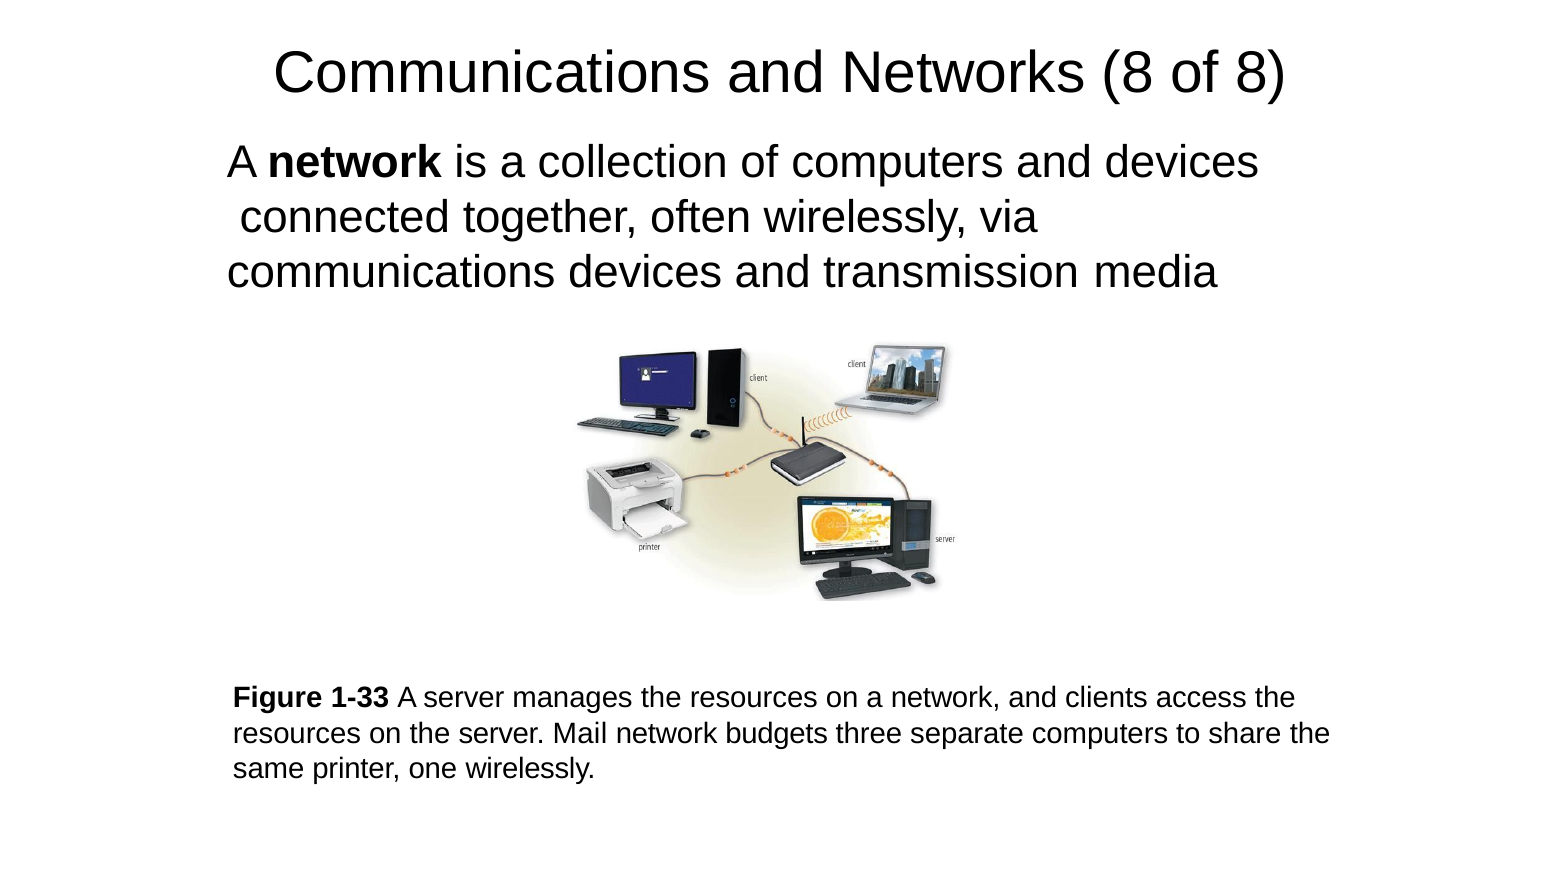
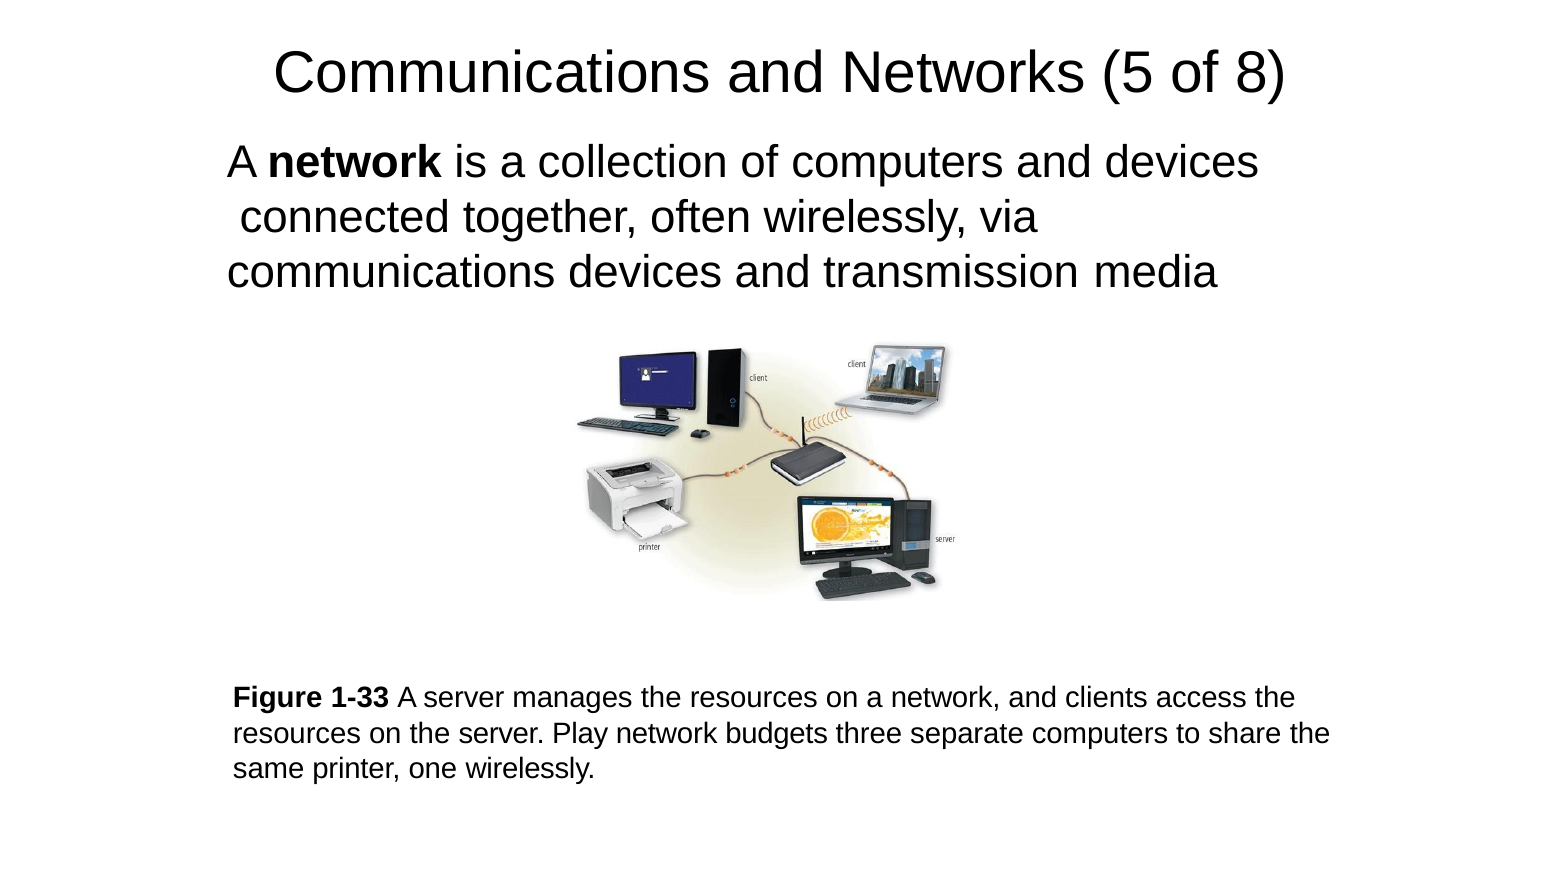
Networks 8: 8 -> 5 (1128, 73)
Mail: Mail -> Play (580, 733)
